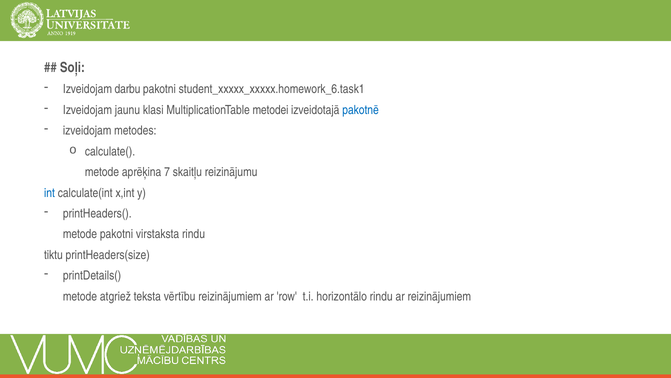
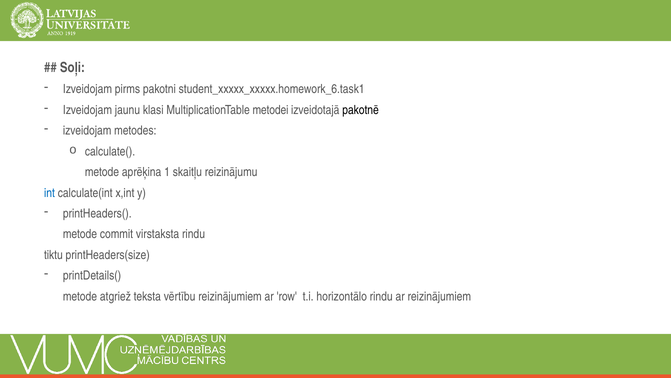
darbu: darbu -> pirms (127, 89)
pakotnē colour: blue -> black (361, 110)
7: 7 -> 1 (167, 172)
metode pakotni: pakotni -> commit (116, 234)
